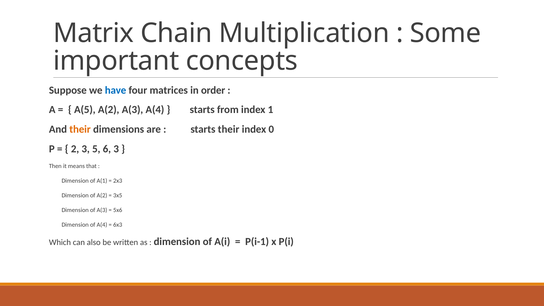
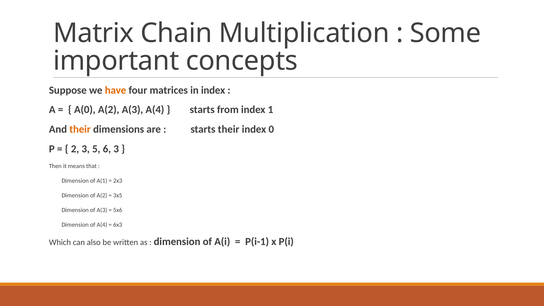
have colour: blue -> orange (116, 90)
in order: order -> index (213, 90)
A(5: A(5 -> A(0 (85, 110)
